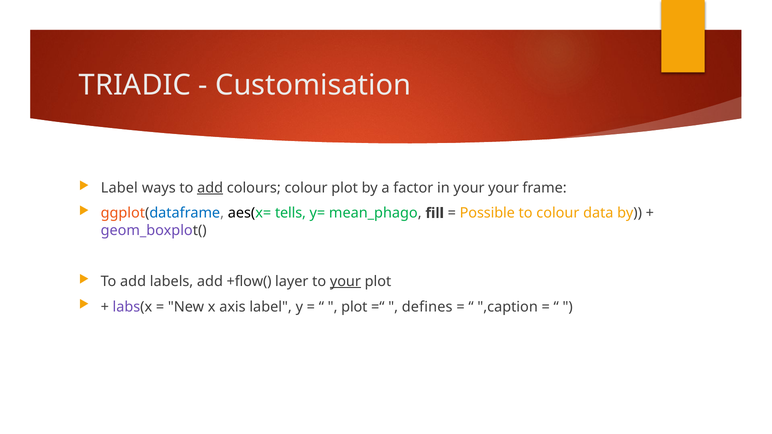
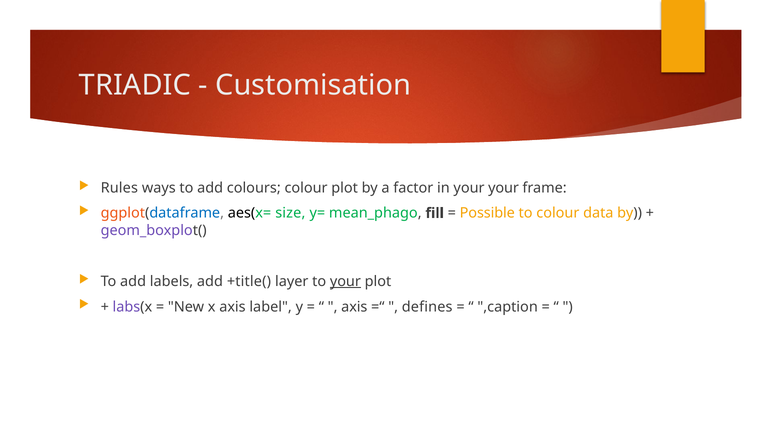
Label: Label -> Rules (119, 188)
add underline: present -> none (210, 188)
tells: tells -> size (290, 213)
+flow(: +flow( -> +title( (249, 282)
plot: plot -> axis (354, 307)
